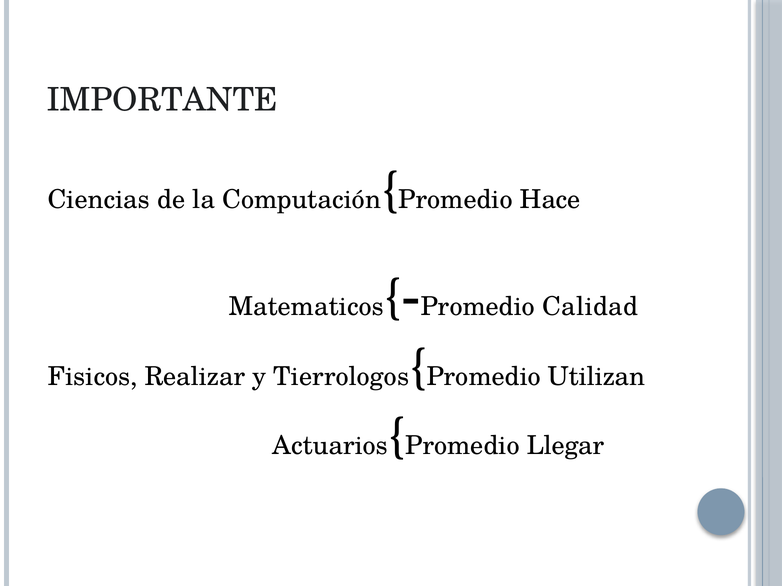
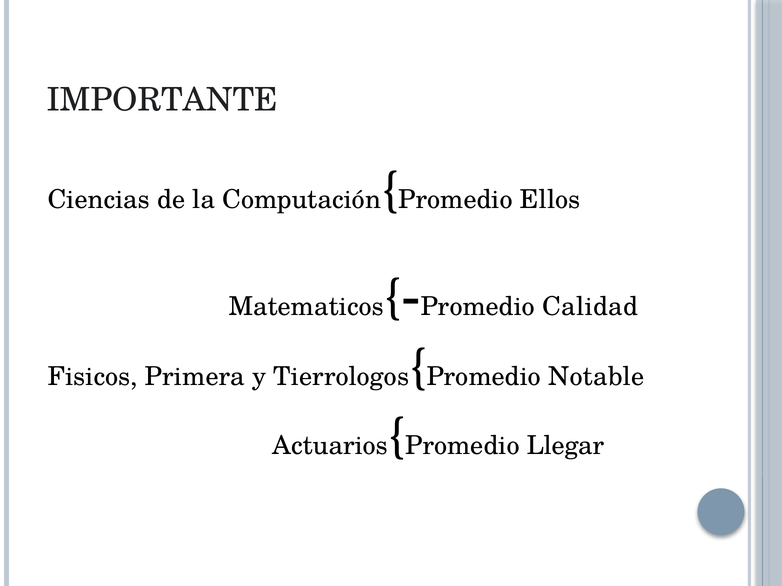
Hace: Hace -> Ellos (550, 200)
Realizar: Realizar -> Primera (195, 377)
Utilizan: Utilizan -> Notable (596, 377)
